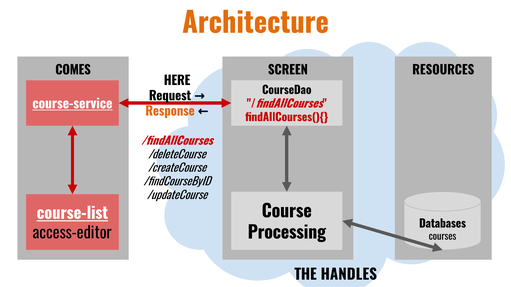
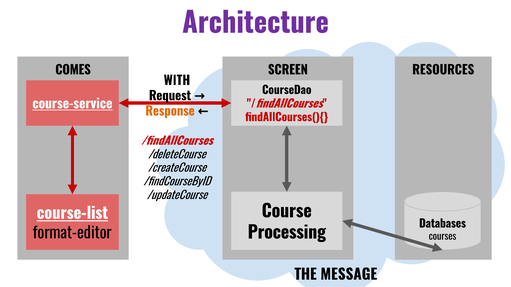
Architecture colour: orange -> purple (256, 23)
HERE: HERE -> WITH (177, 81)
access-editor: access-editor -> format-editor (72, 233)
HANDLES: HANDLES -> MESSAGE (349, 275)
